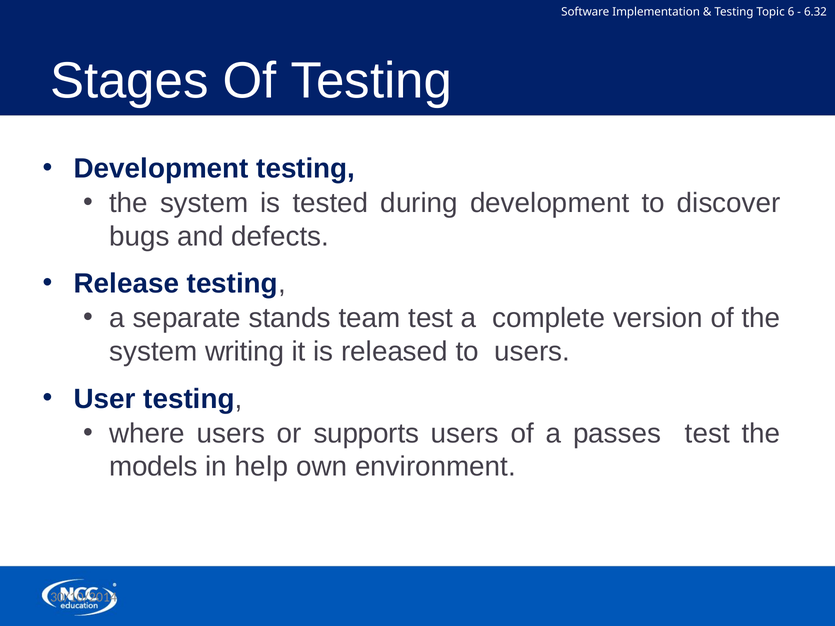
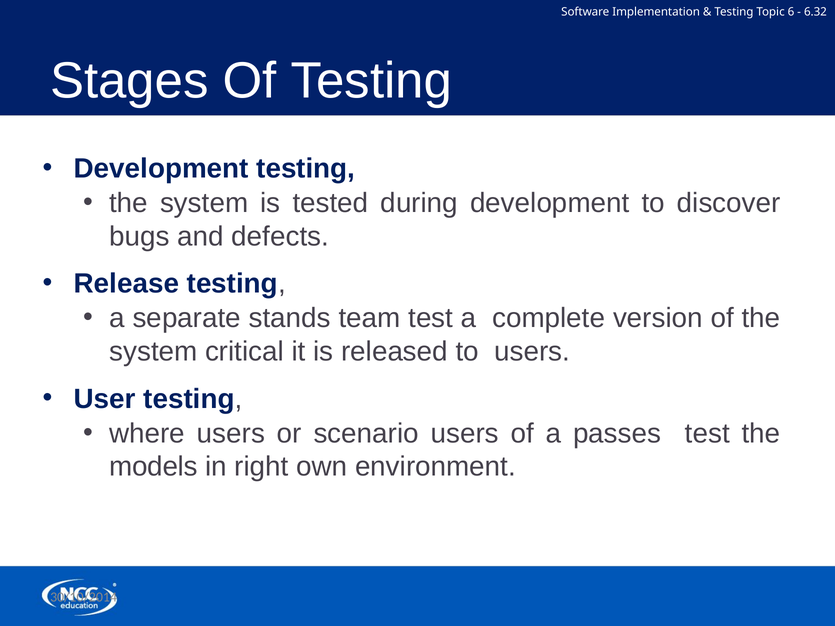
writing: writing -> critical (244, 352)
supports: supports -> scenario (366, 434)
help: help -> right (262, 467)
